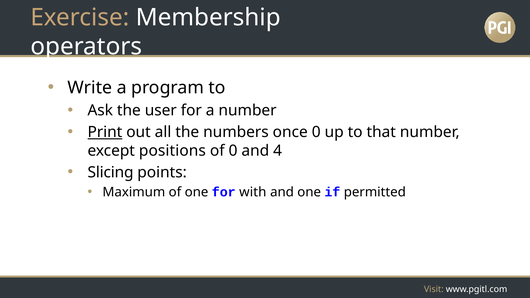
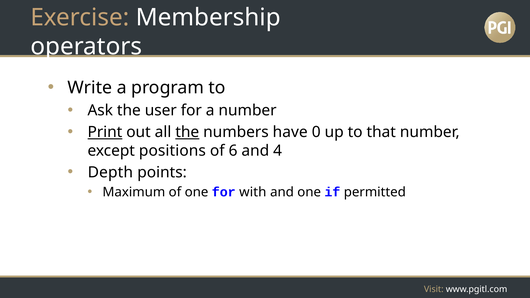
the underline: none -> present (187, 132)
once: once -> have (290, 132)
of 0: 0 -> 6 (233, 151)
Slicing: Slicing -> Depth (110, 172)
